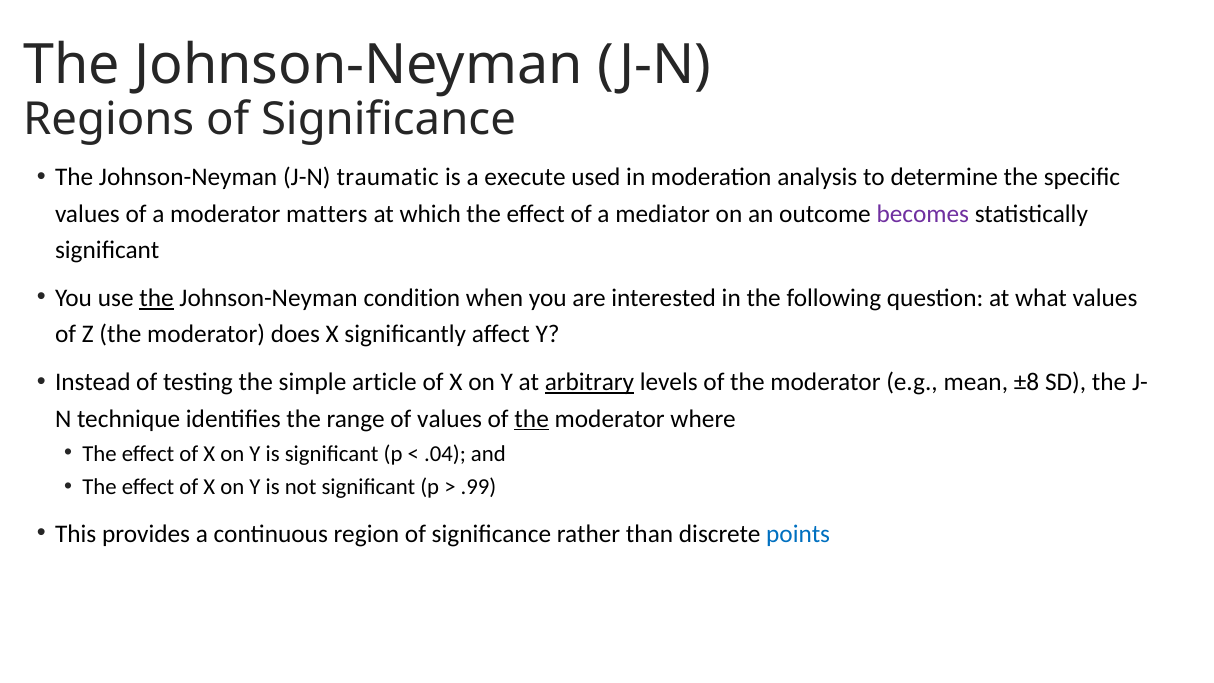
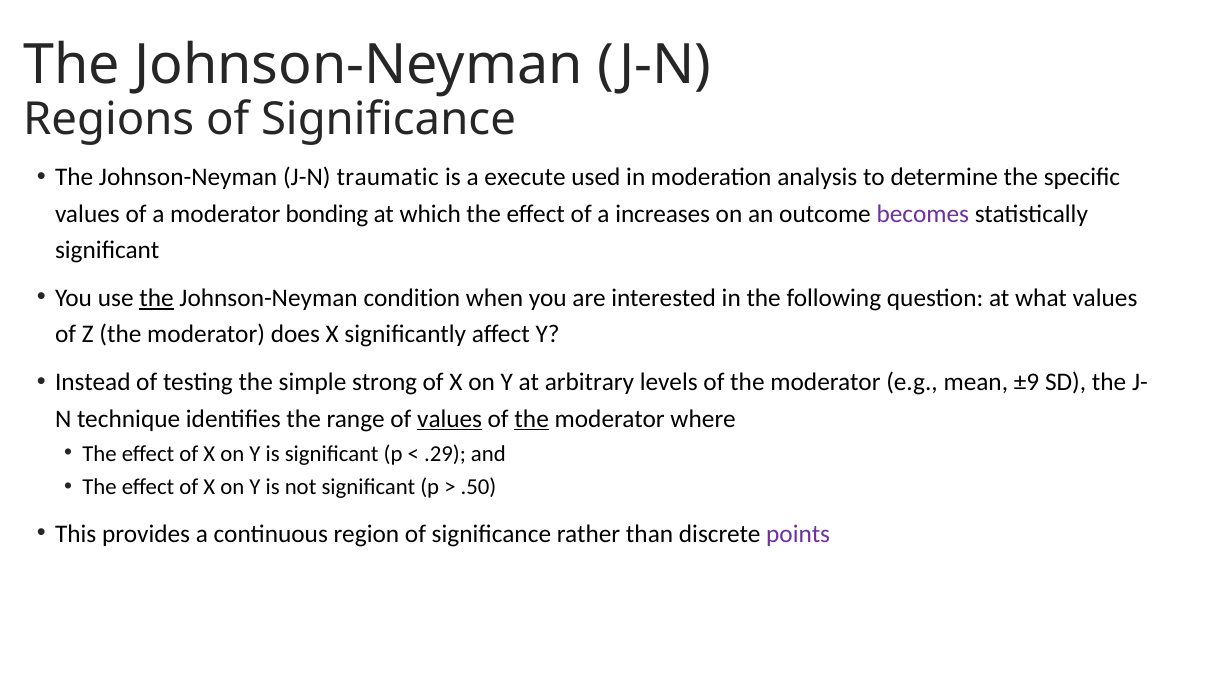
matters: matters -> bonding (327, 214)
mediator: mediator -> increases (663, 214)
article: article -> strong (385, 382)
arbitrary underline: present -> none (590, 382)
±8: ±8 -> ±9 (1027, 382)
values underline: none -> present (450, 419)
.04: .04 -> .29 (445, 454)
.99: .99 -> .50 (479, 487)
points colour: blue -> purple (798, 534)
